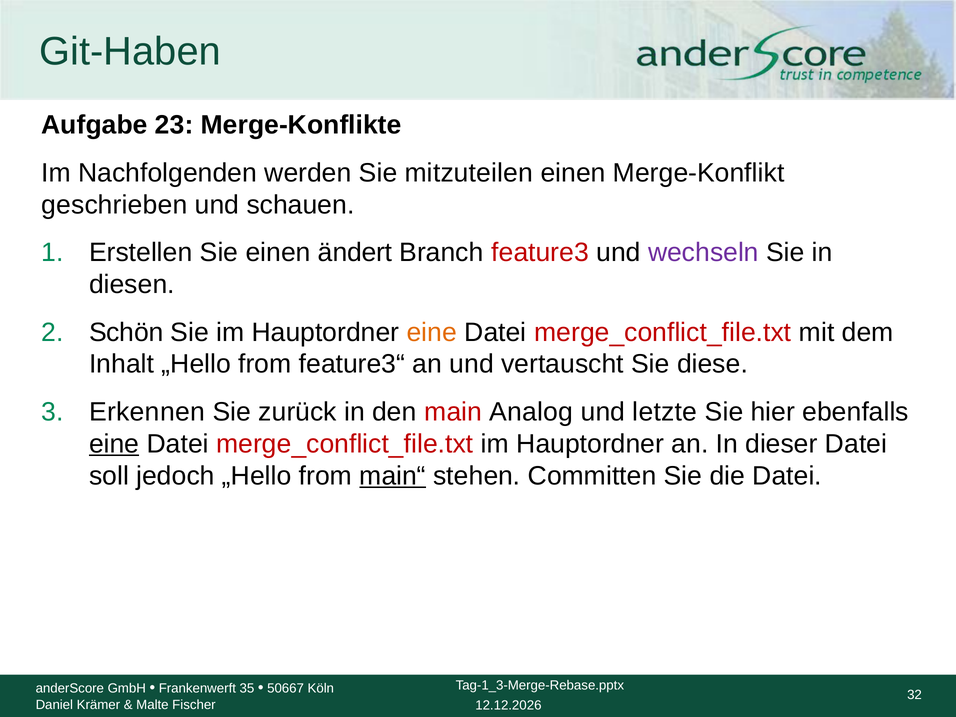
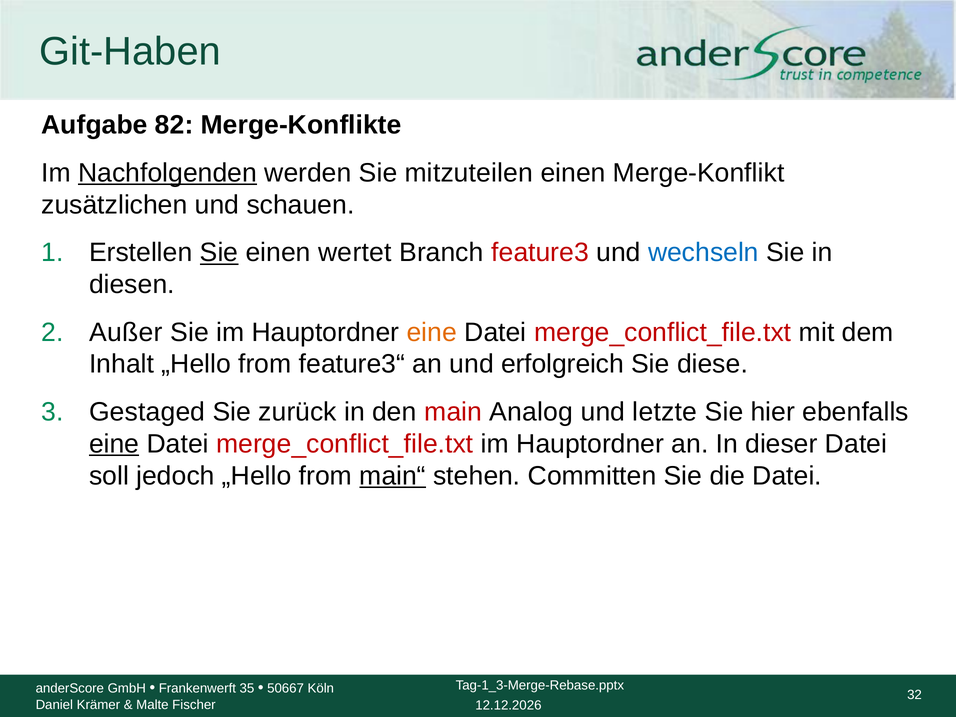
23: 23 -> 82 (174, 125)
Nachfolgenden underline: none -> present (168, 173)
geschrieben: geschrieben -> zusätzlichen (114, 205)
Sie underline: none -> present (219, 253)
ändert: ändert -> wertet (355, 253)
wechseln colour: purple -> blue (703, 253)
Schön: Schön -> Außer (126, 332)
vertauscht: vertauscht -> erfolgreich (563, 364)
Erkennen: Erkennen -> Gestaged (147, 412)
